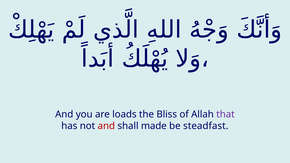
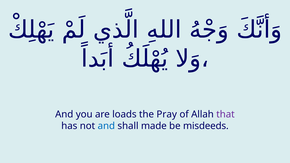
Bliss: Bliss -> Pray (167, 114)
and colour: red -> blue (106, 126)
steadfast: steadfast -> misdeeds (206, 126)
